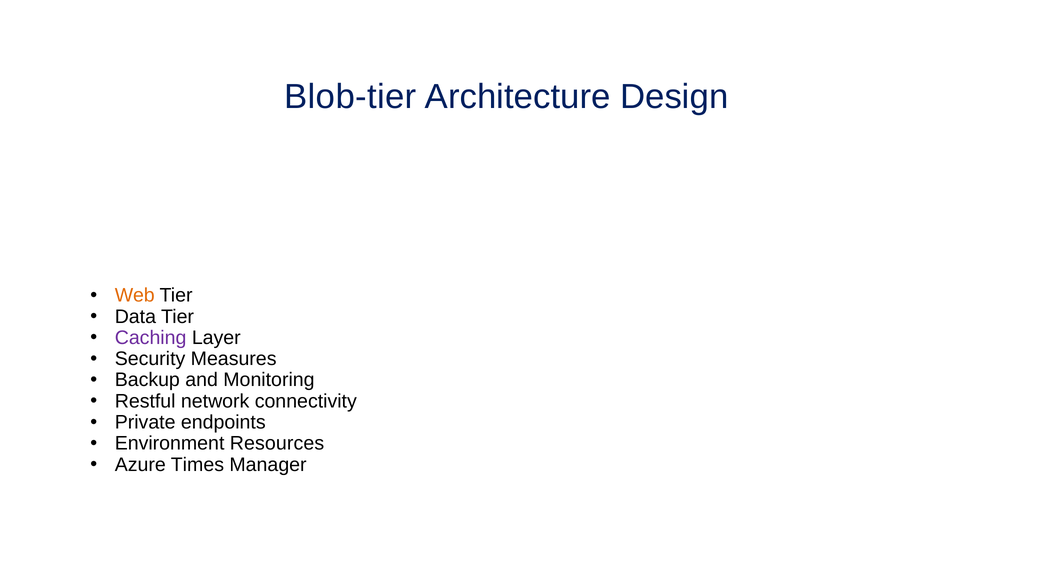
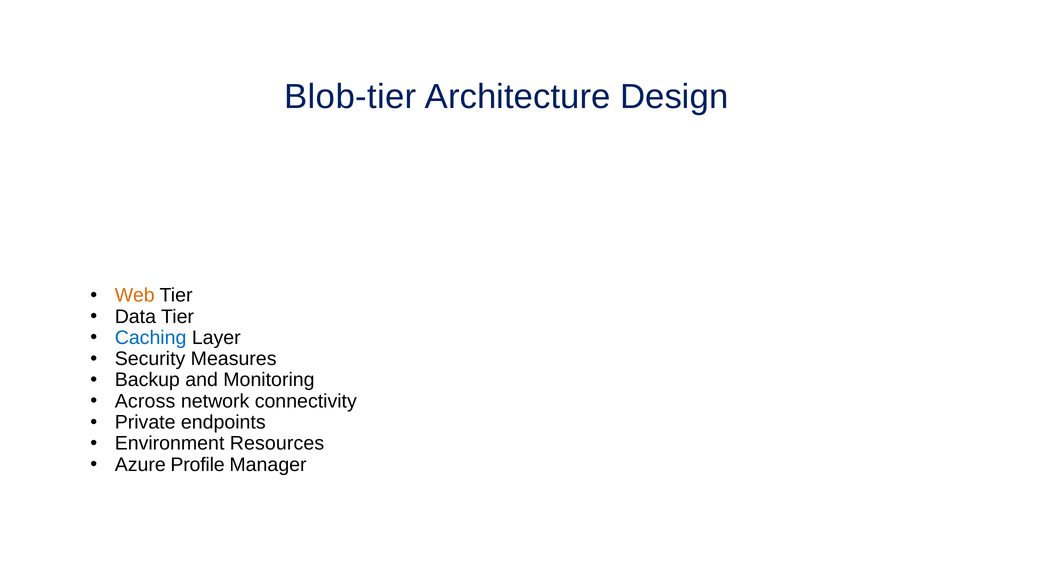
Caching colour: purple -> blue (151, 338)
Restful: Restful -> Across (145, 401)
Times: Times -> Profile (198, 464)
